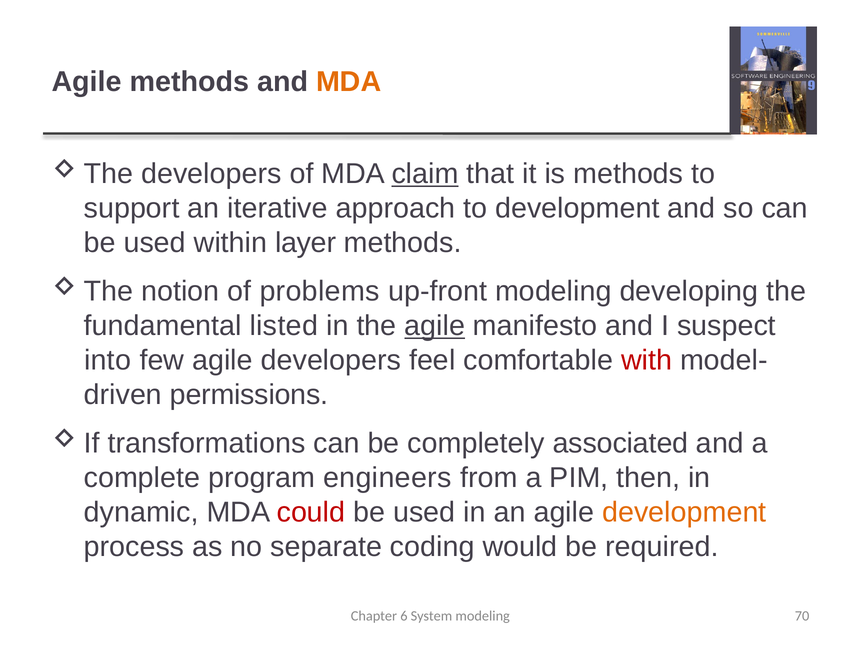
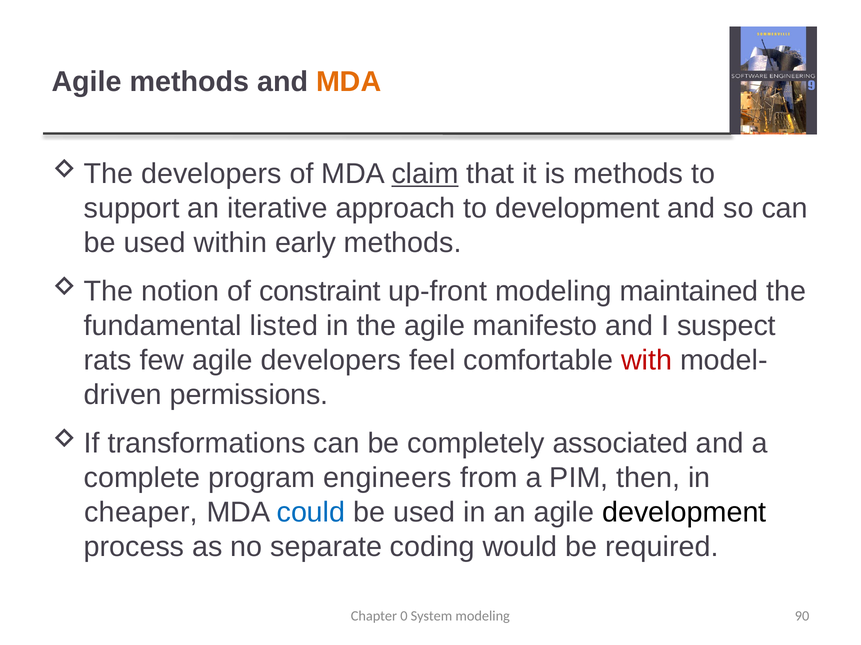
layer: layer -> early (306, 243)
problems: problems -> constraint (320, 292)
developing: developing -> maintained (689, 292)
agile underline: present -> none (435, 326)
into: into -> rats (108, 361)
dynamic: dynamic -> cheaper (141, 513)
could colour: red -> blue (311, 513)
development colour: orange -> black (684, 513)
6: 6 -> 0 (404, 617)
70: 70 -> 90 (802, 617)
